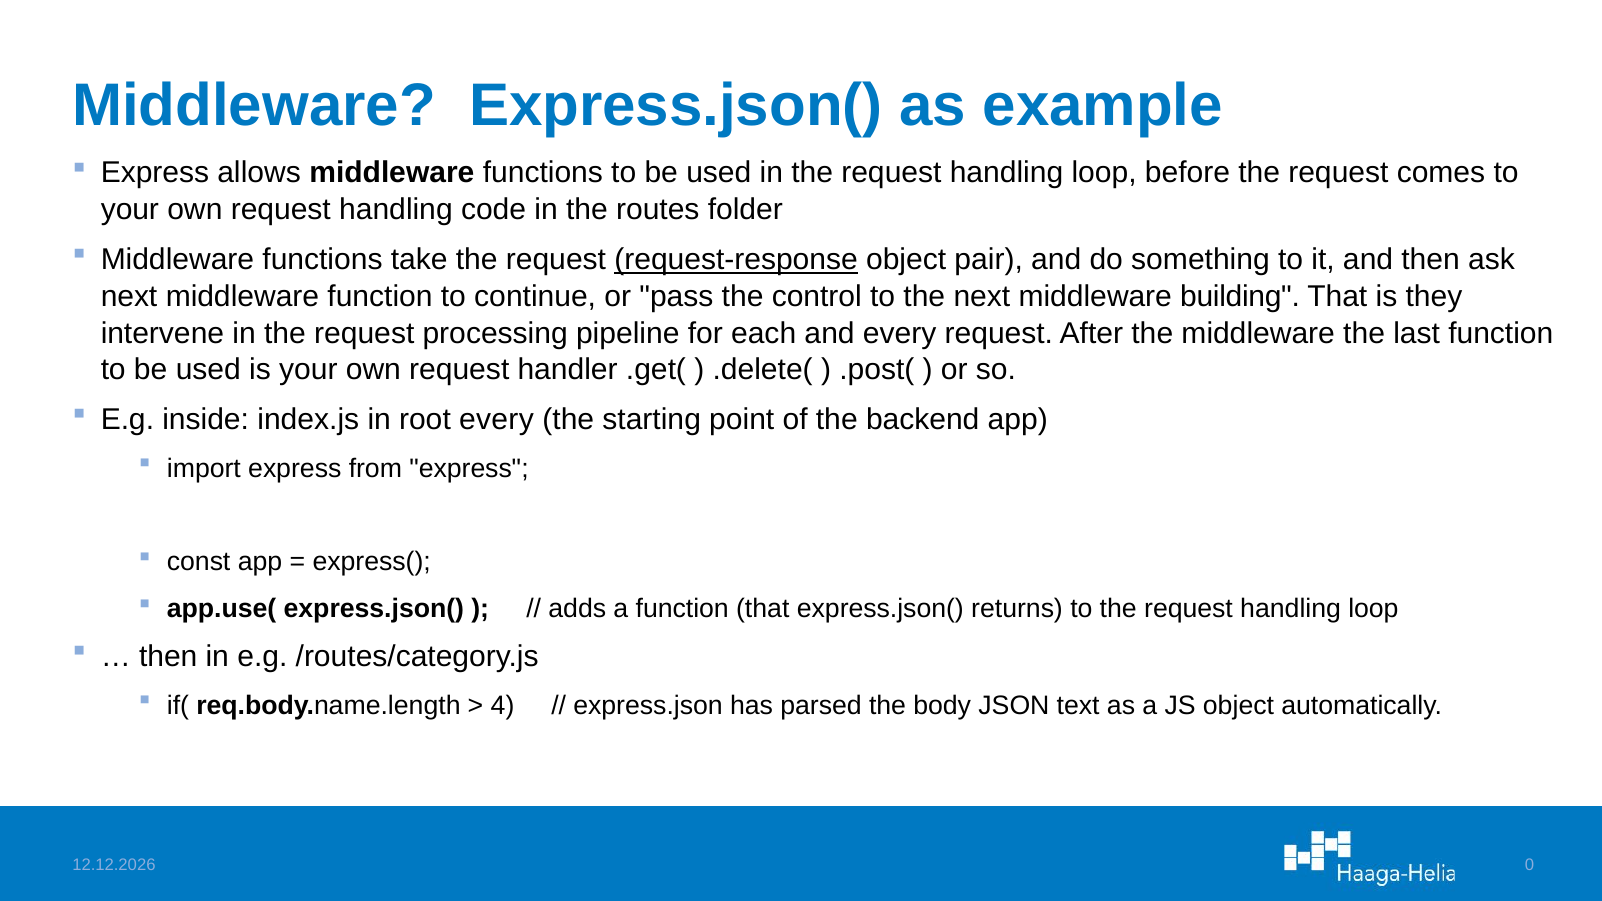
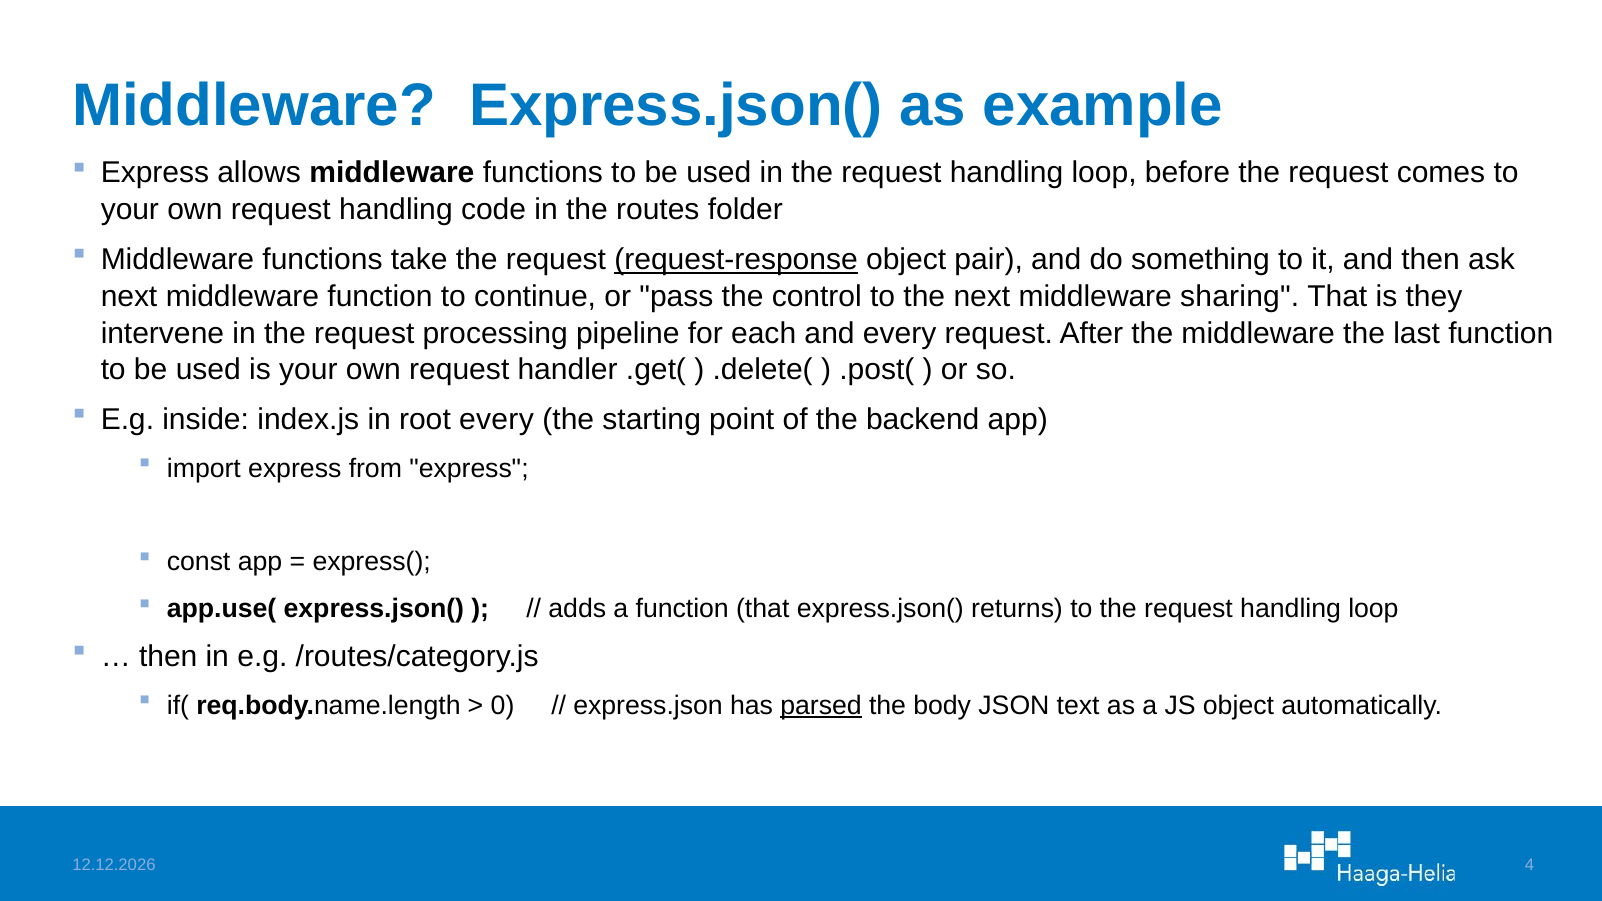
building: building -> sharing (1240, 297)
4: 4 -> 0 (503, 706)
parsed underline: none -> present (821, 706)
0: 0 -> 4 (1530, 865)
